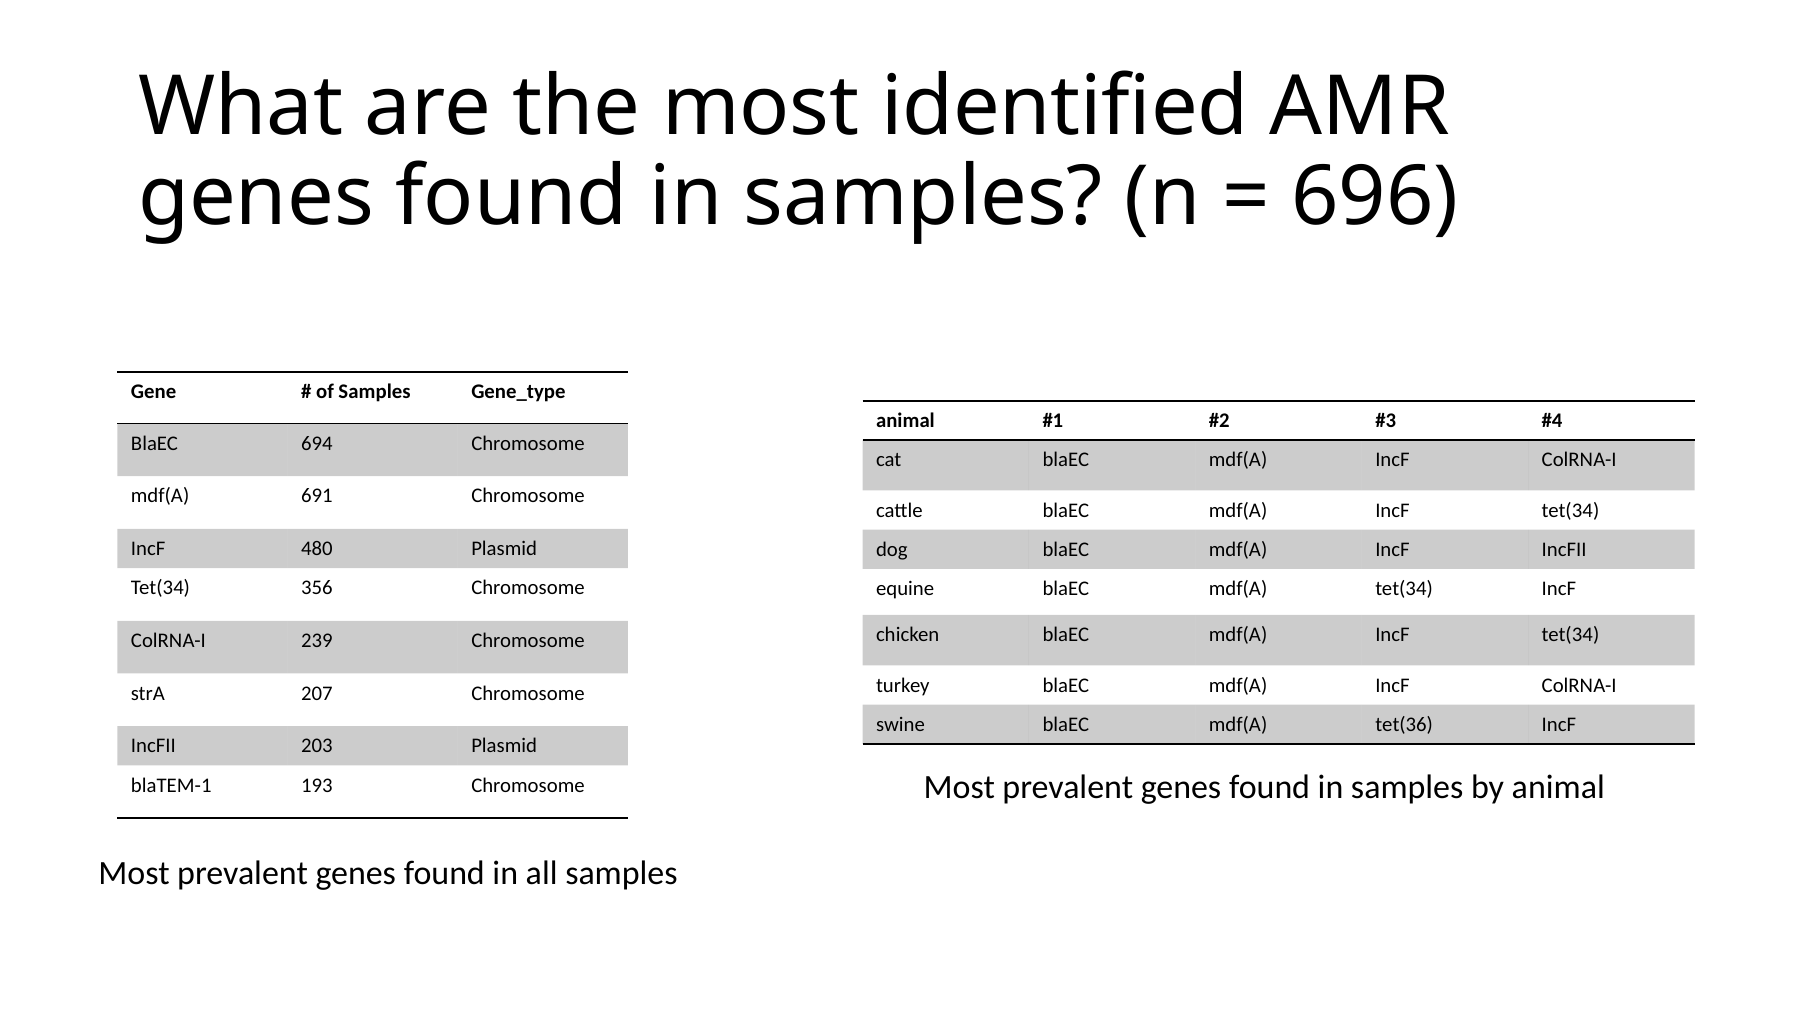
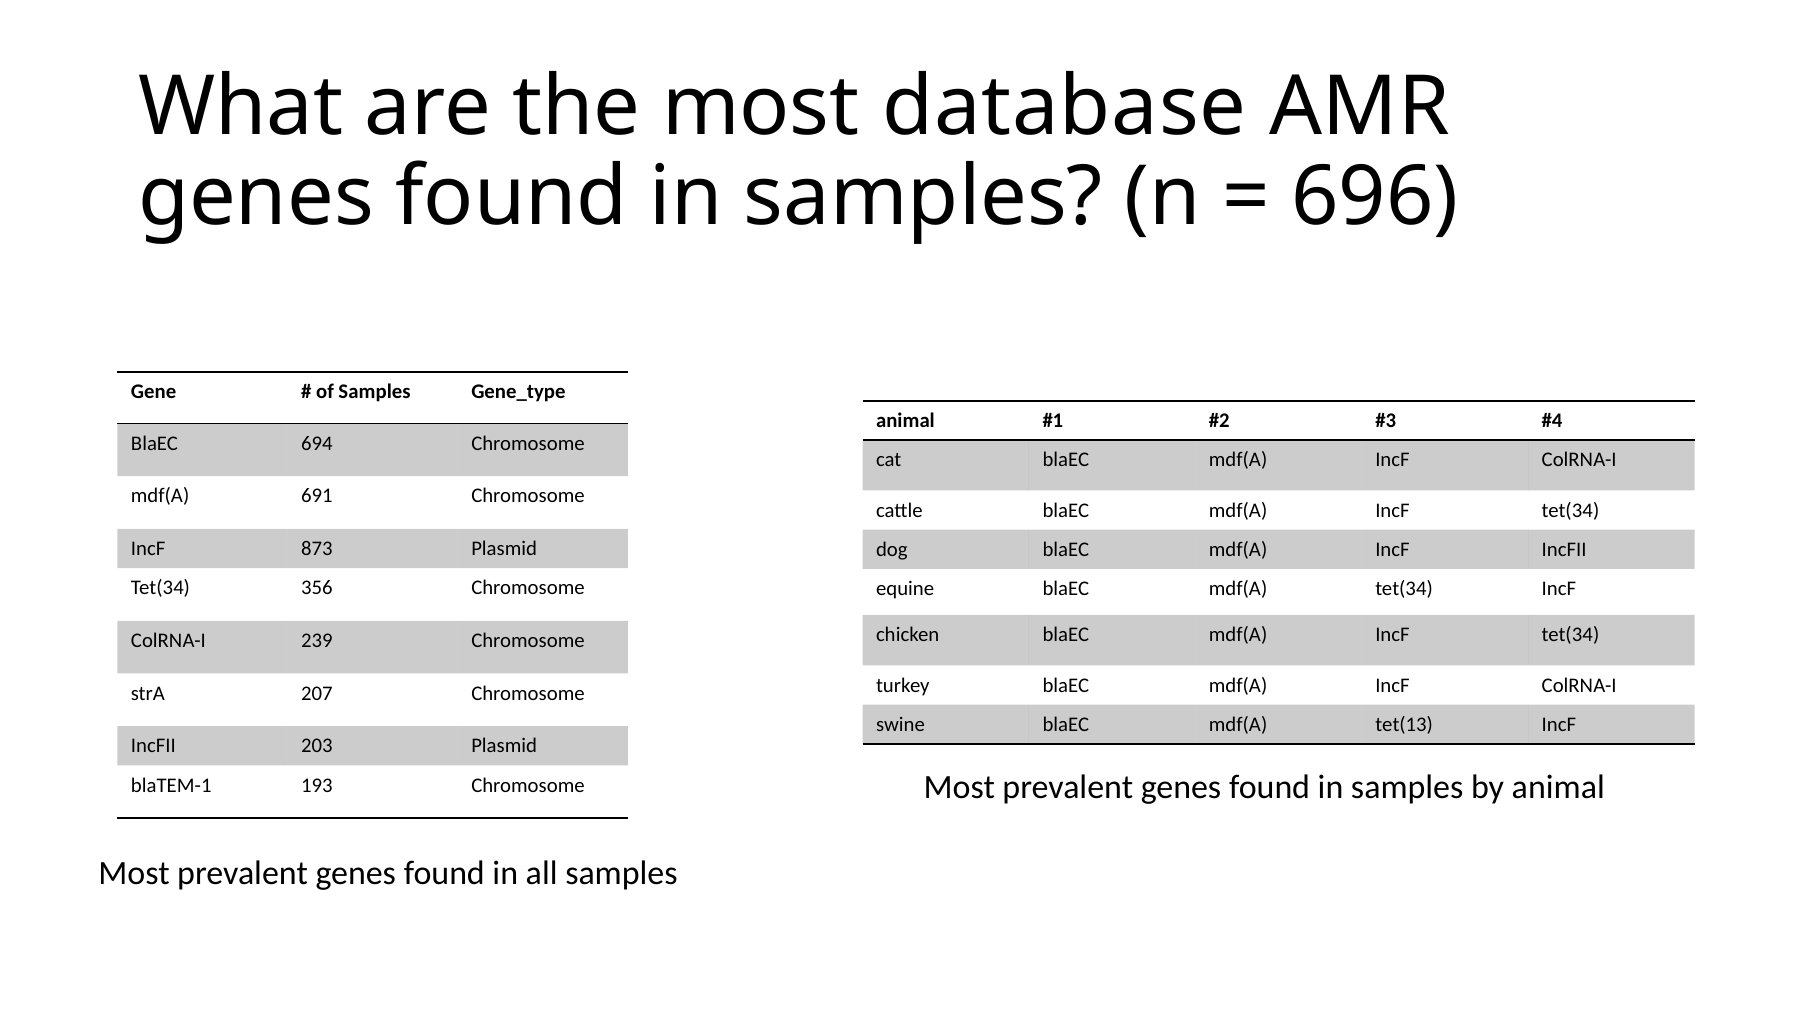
identified: identified -> database (1064, 107)
480: 480 -> 873 (317, 549)
tet(36: tet(36 -> tet(13 (1404, 725)
